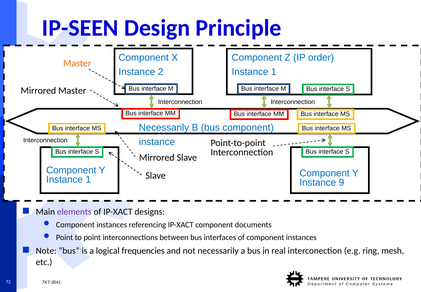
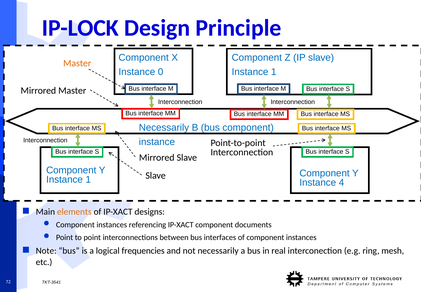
IP-SEEN: IP-SEEN -> IP-LOCK (80, 28)
IP order: order -> slave (321, 58)
2: 2 -> 0 (161, 72)
9: 9 -> 4 (341, 182)
elements colour: purple -> orange (74, 212)
